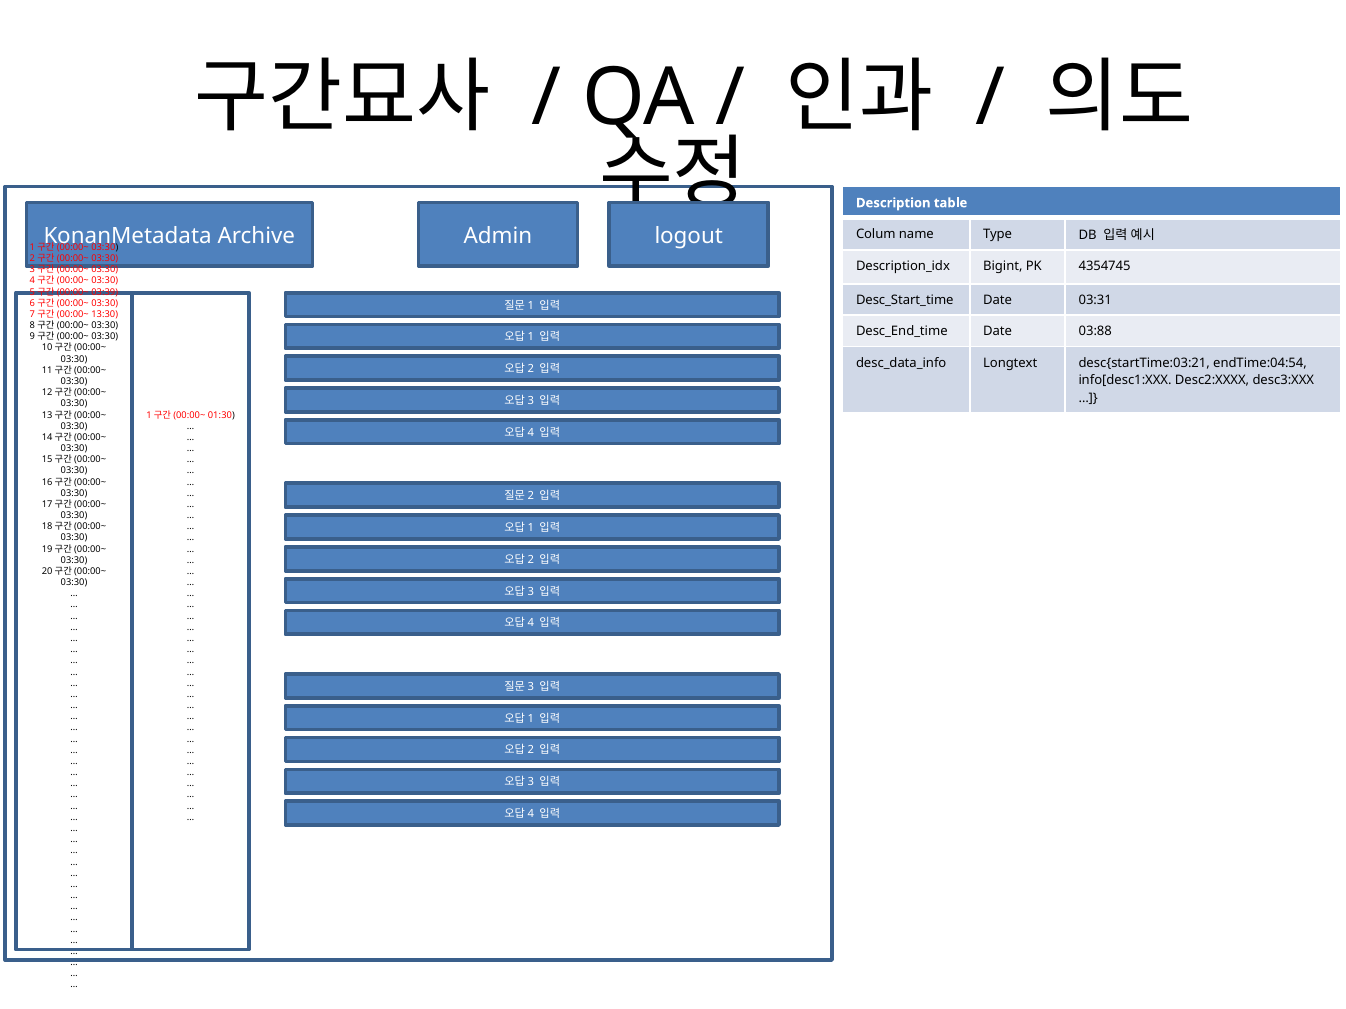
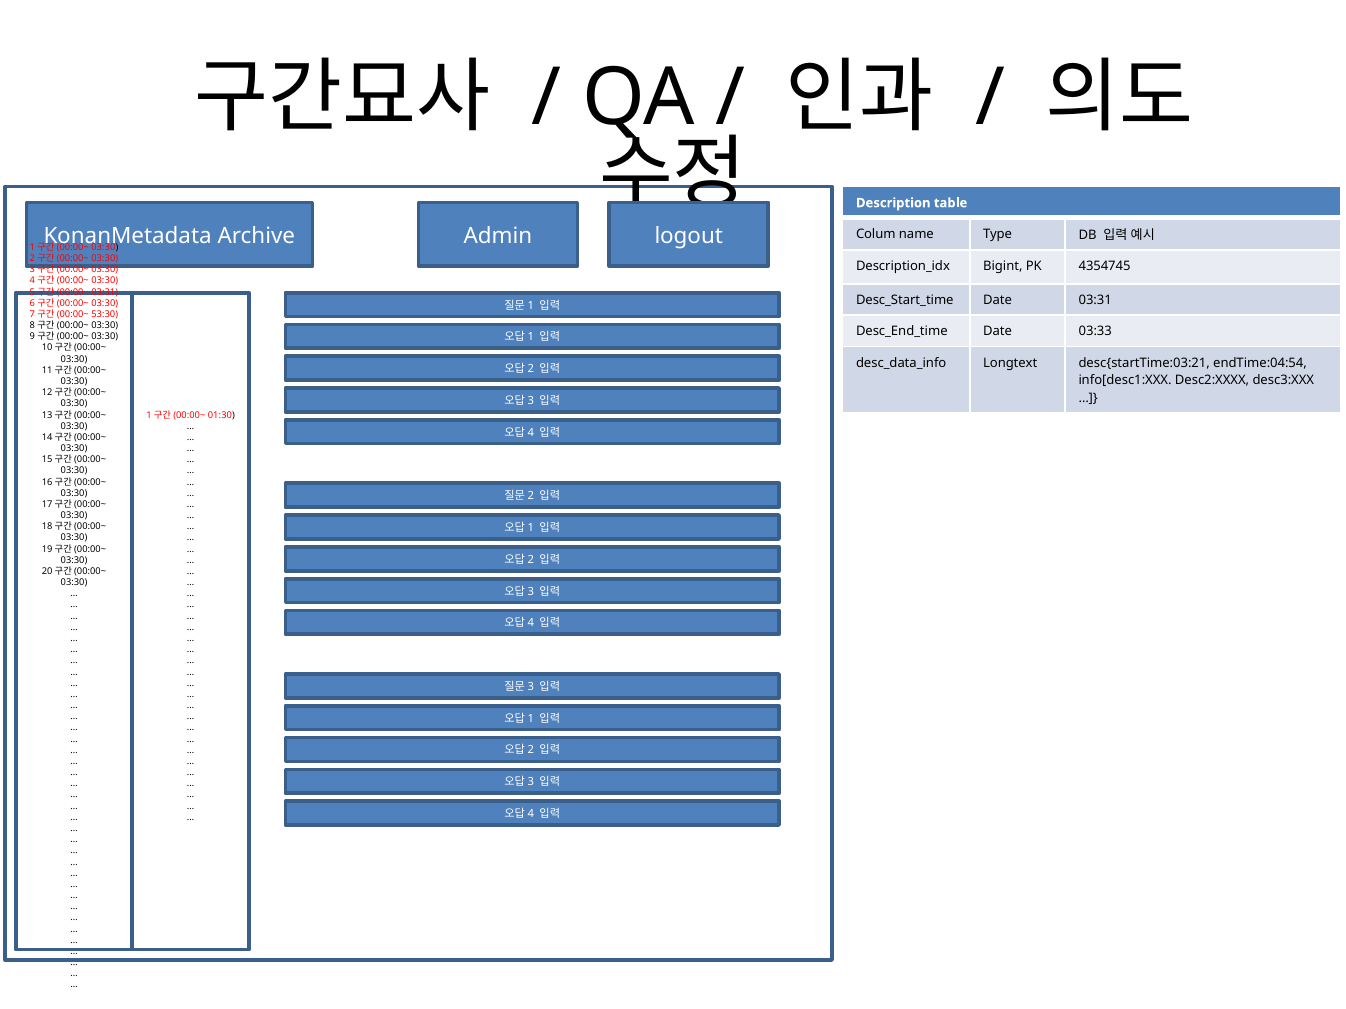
03:39: 03:39 -> 03:31 (105, 292)
13:30: 13:30 -> 53:30 (105, 315)
03:88: 03:88 -> 03:33 (1095, 332)
